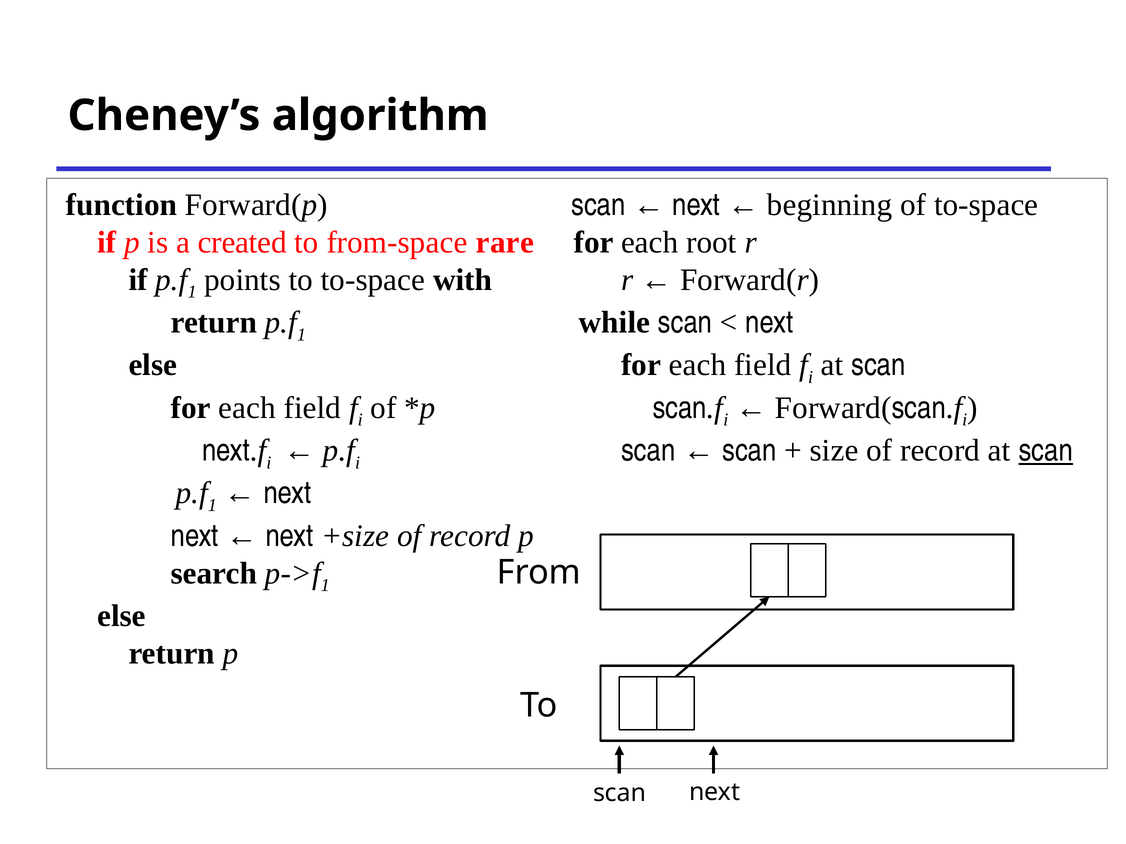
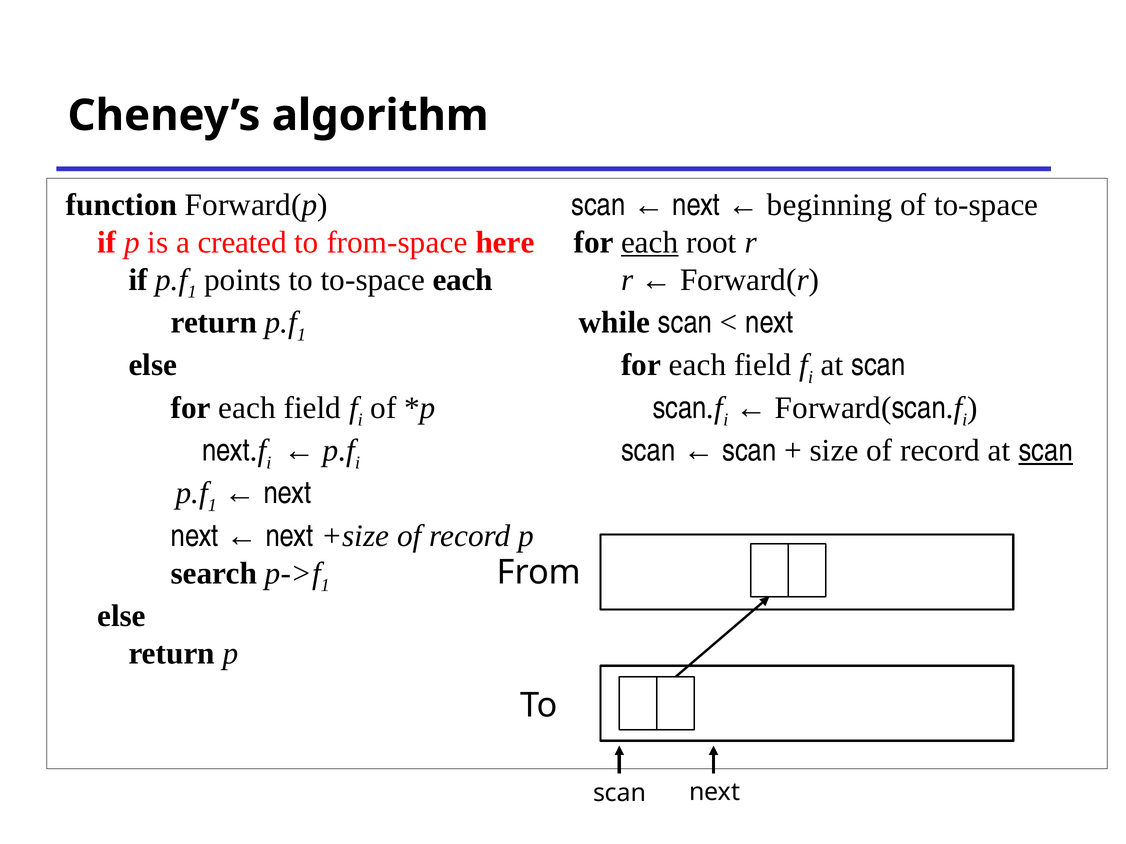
rare: rare -> here (505, 242)
each underline: none -> present (650, 242)
to-space with: with -> each (463, 280)
